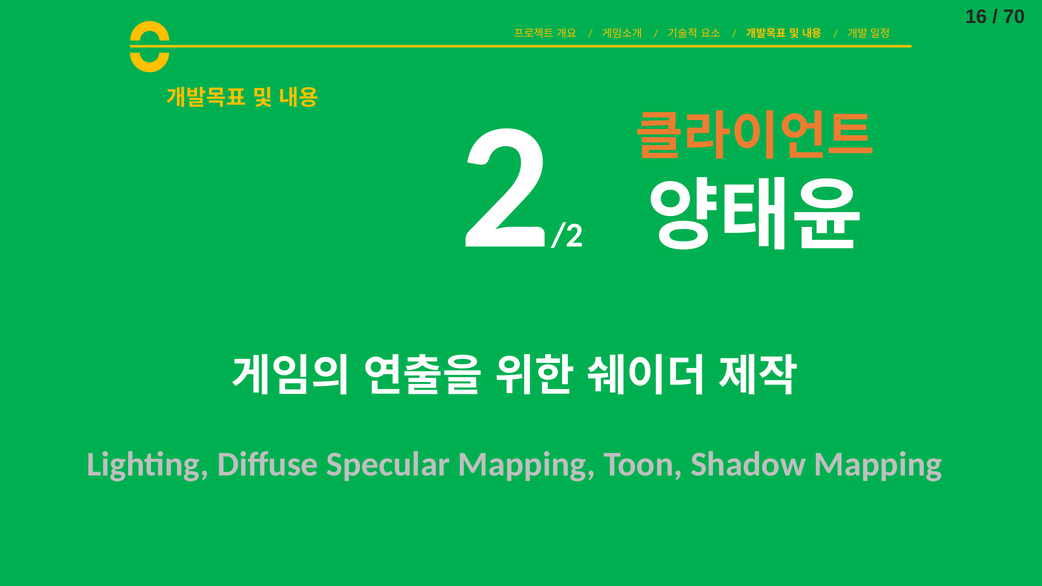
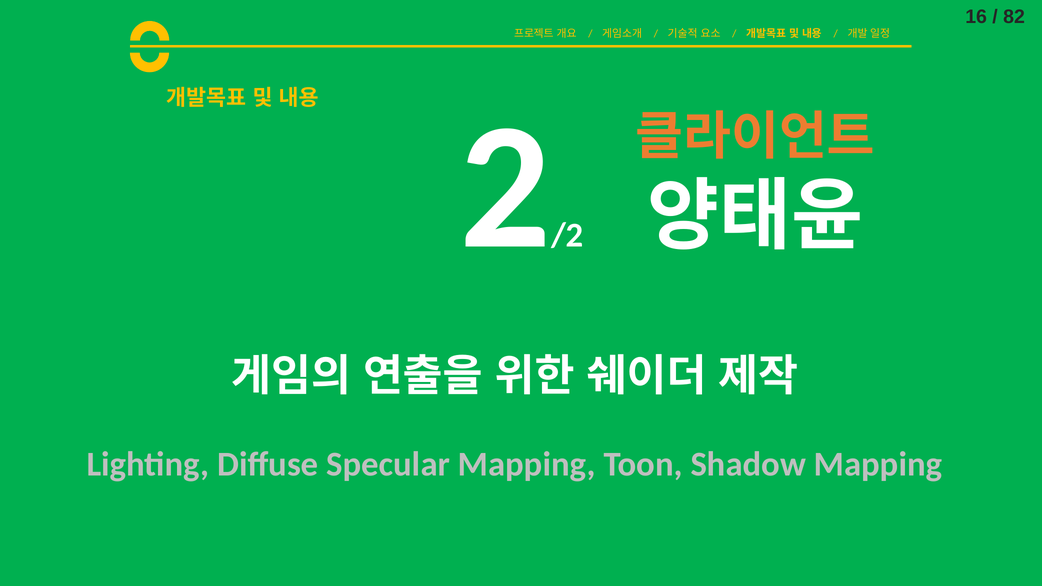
70: 70 -> 82 (1014, 17)
